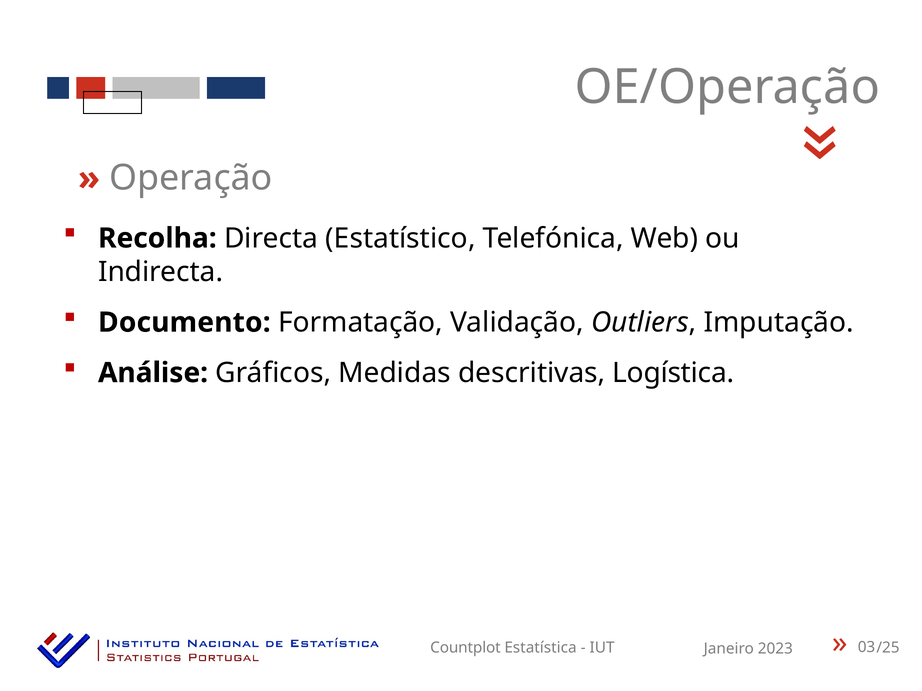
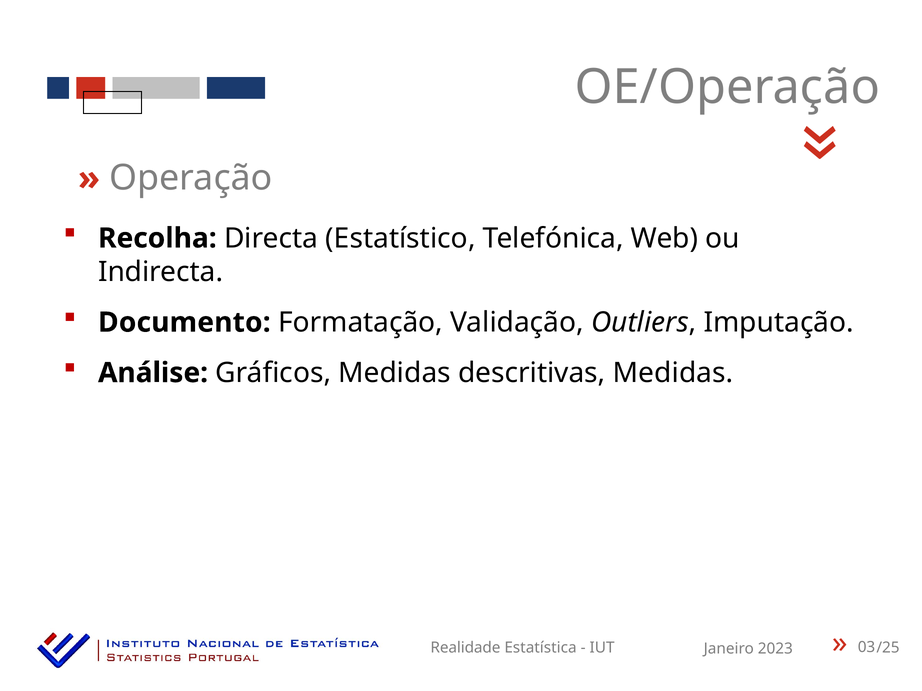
descritivas Logística: Logística -> Medidas (673, 373)
Countplot: Countplot -> Realidade (465, 648)
